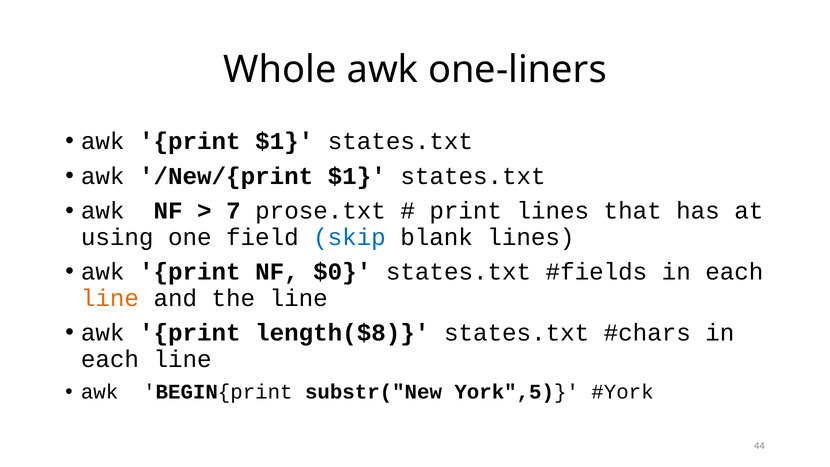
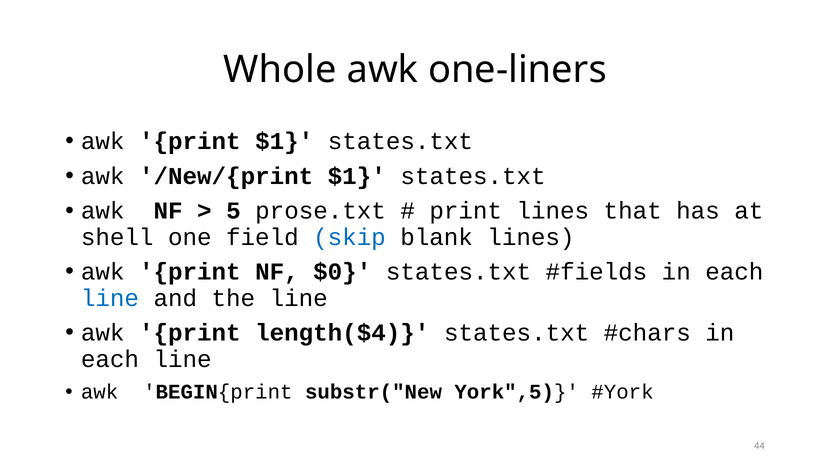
7: 7 -> 5 (233, 211)
using: using -> shell (117, 237)
line colour: orange -> blue (110, 298)
length($8: length($8 -> length($4 (342, 333)
